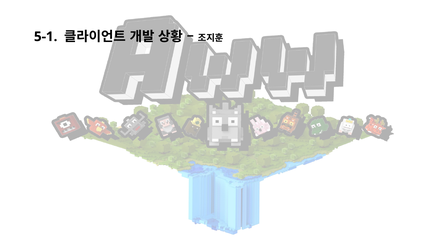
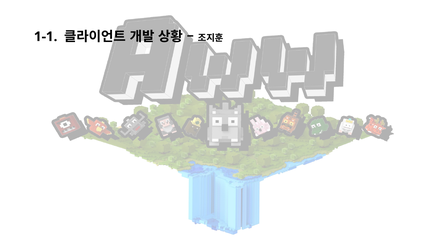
5-1: 5-1 -> 1-1 (46, 37)
